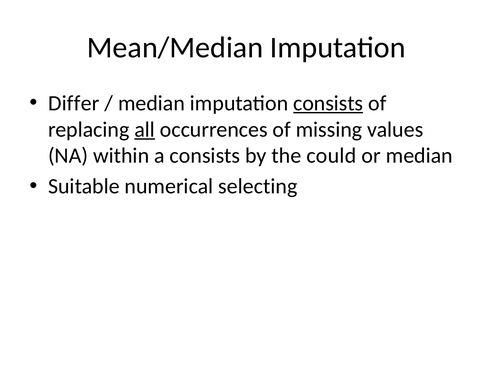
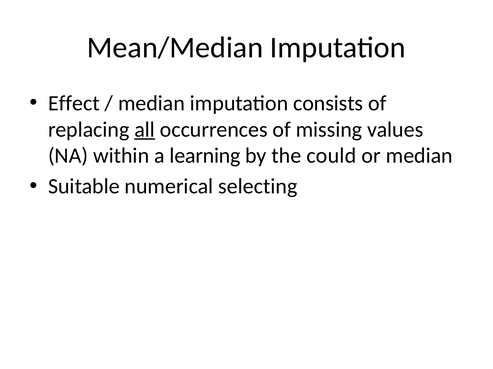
Differ: Differ -> Effect (74, 103)
consists underline: present -> none (328, 103)
a consists: consists -> learning (205, 156)
